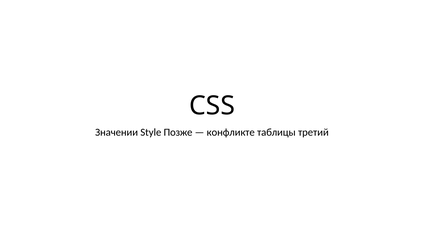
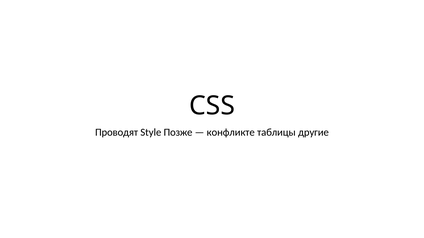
Значении: Значении -> Проводят (117, 133)
третий: третий -> другие (313, 133)
